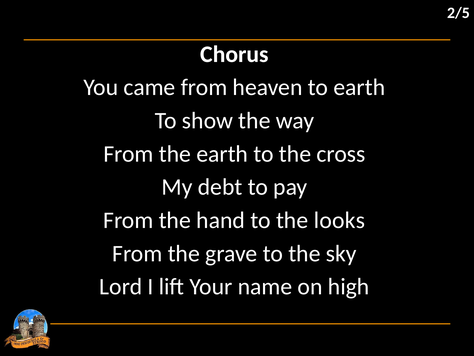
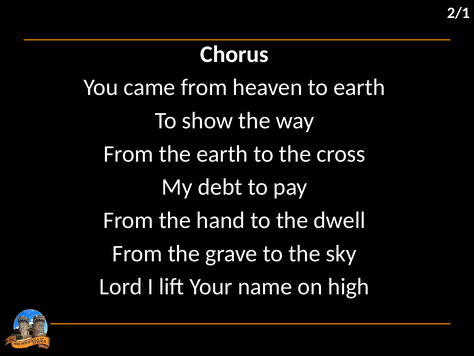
2/5: 2/5 -> 2/1 (458, 13)
looks: looks -> dwell (340, 220)
